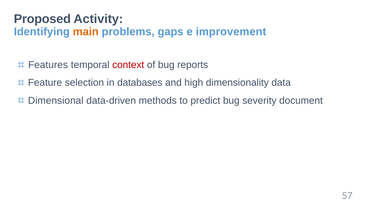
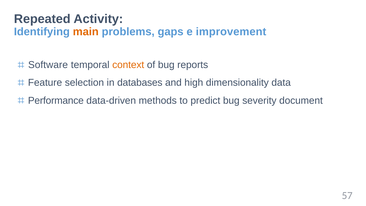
Proposed: Proposed -> Repeated (42, 19)
Features: Features -> Software (48, 65)
context colour: red -> orange (128, 65)
Dimensional: Dimensional -> Performance (56, 100)
